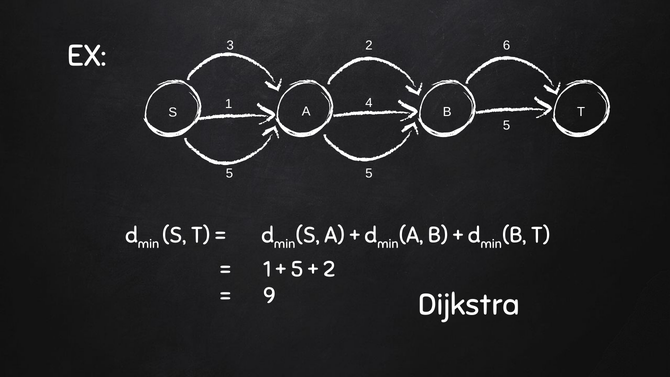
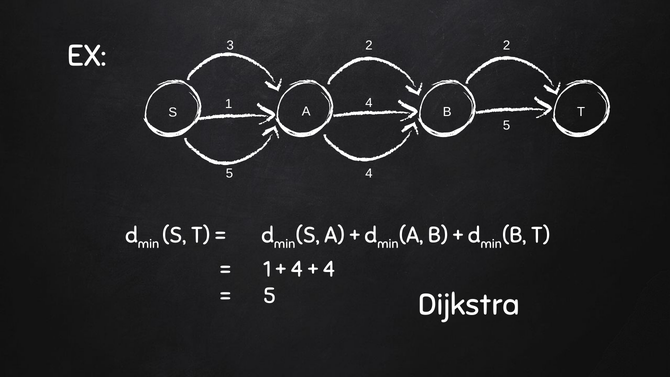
2 6: 6 -> 2 (507, 46)
5: 5 -> 4 (369, 173)
5: 5 -> 4 (297, 269)
2: 2 -> 4 (329, 269)
9: 9 -> 5 (269, 296)
